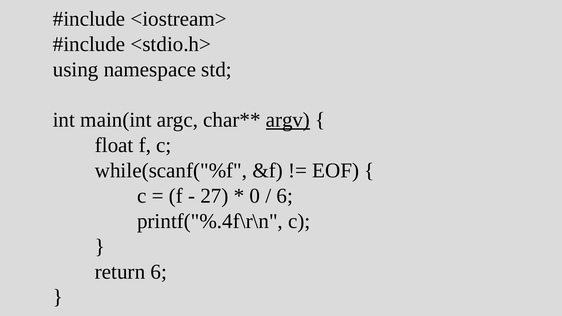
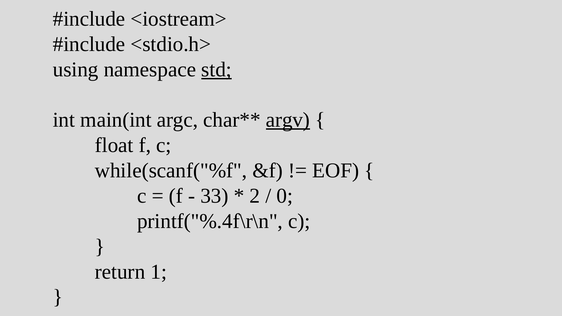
std underline: none -> present (217, 70)
27: 27 -> 33 (214, 196)
0: 0 -> 2 (255, 196)
6: 6 -> 0 (285, 196)
return 6: 6 -> 1 (159, 272)
